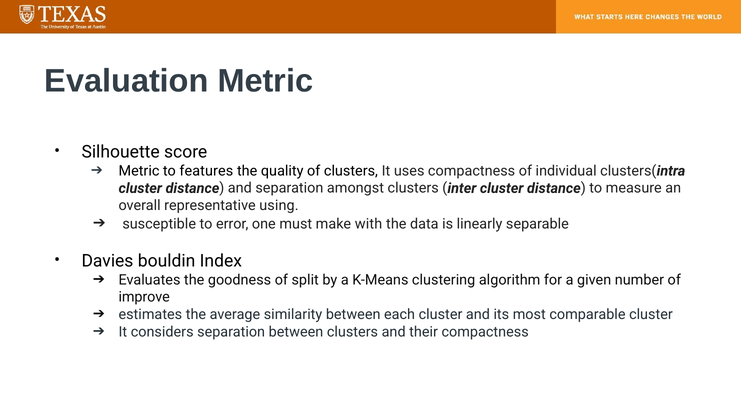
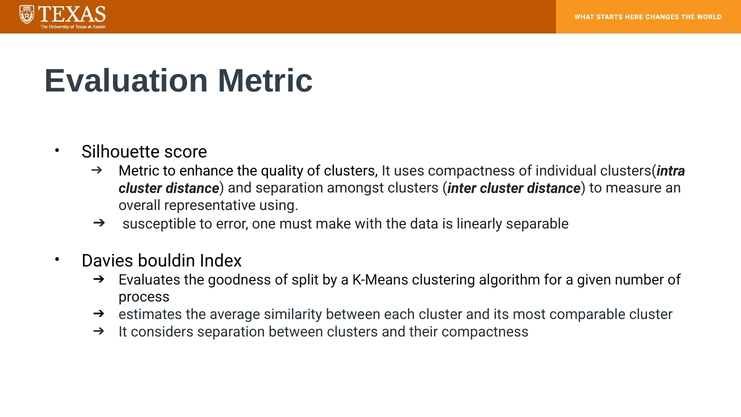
features: features -> enhance (206, 171)
improve: improve -> process (144, 297)
